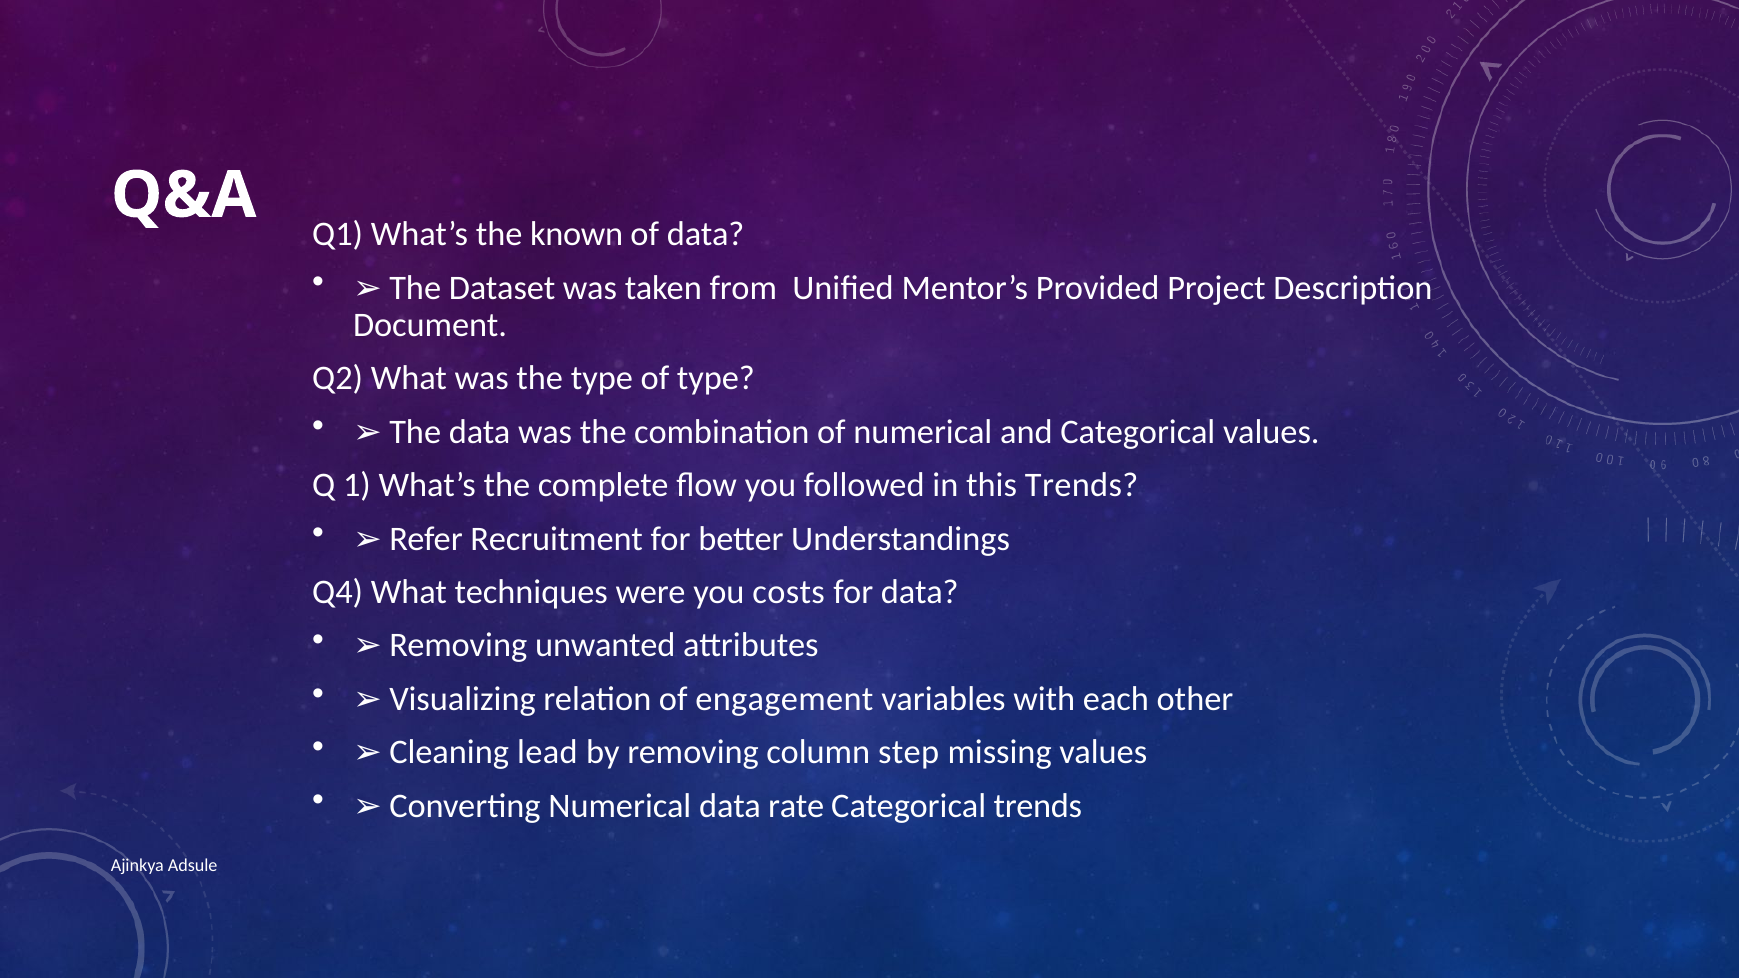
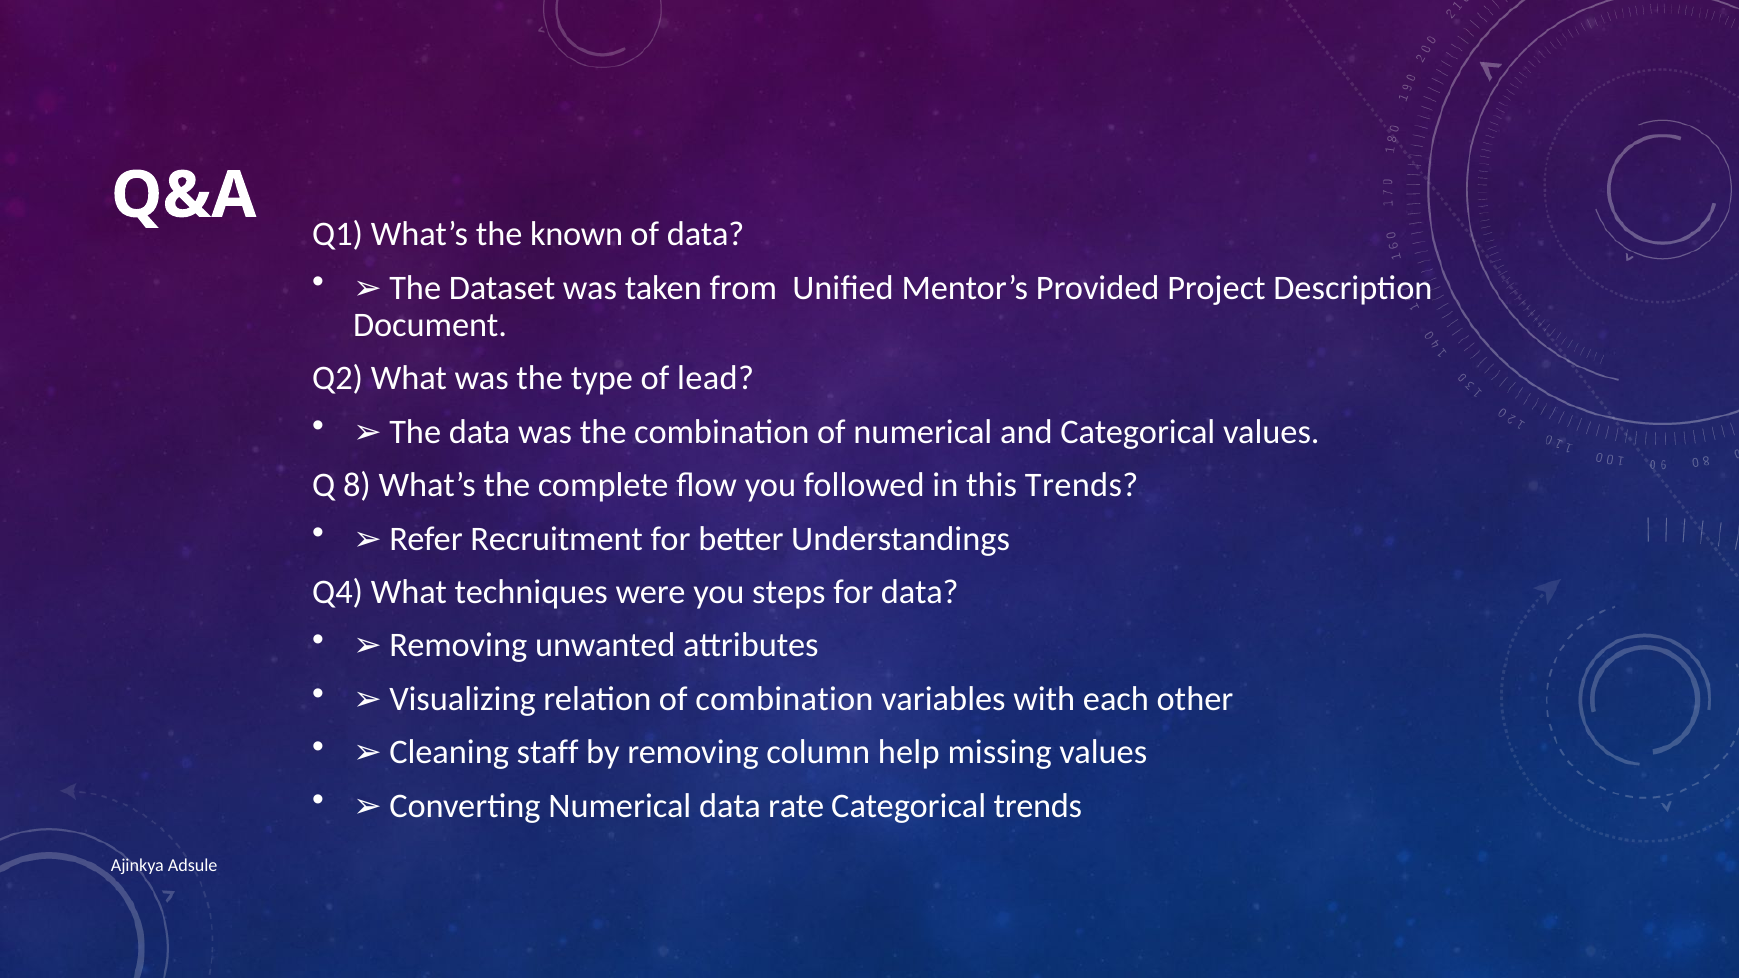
of type: type -> lead (716, 378)
1: 1 -> 8 (357, 485)
costs: costs -> steps (789, 592)
of engagement: engagement -> combination (784, 699)
lead: lead -> staff (548, 753)
step: step -> help (909, 753)
